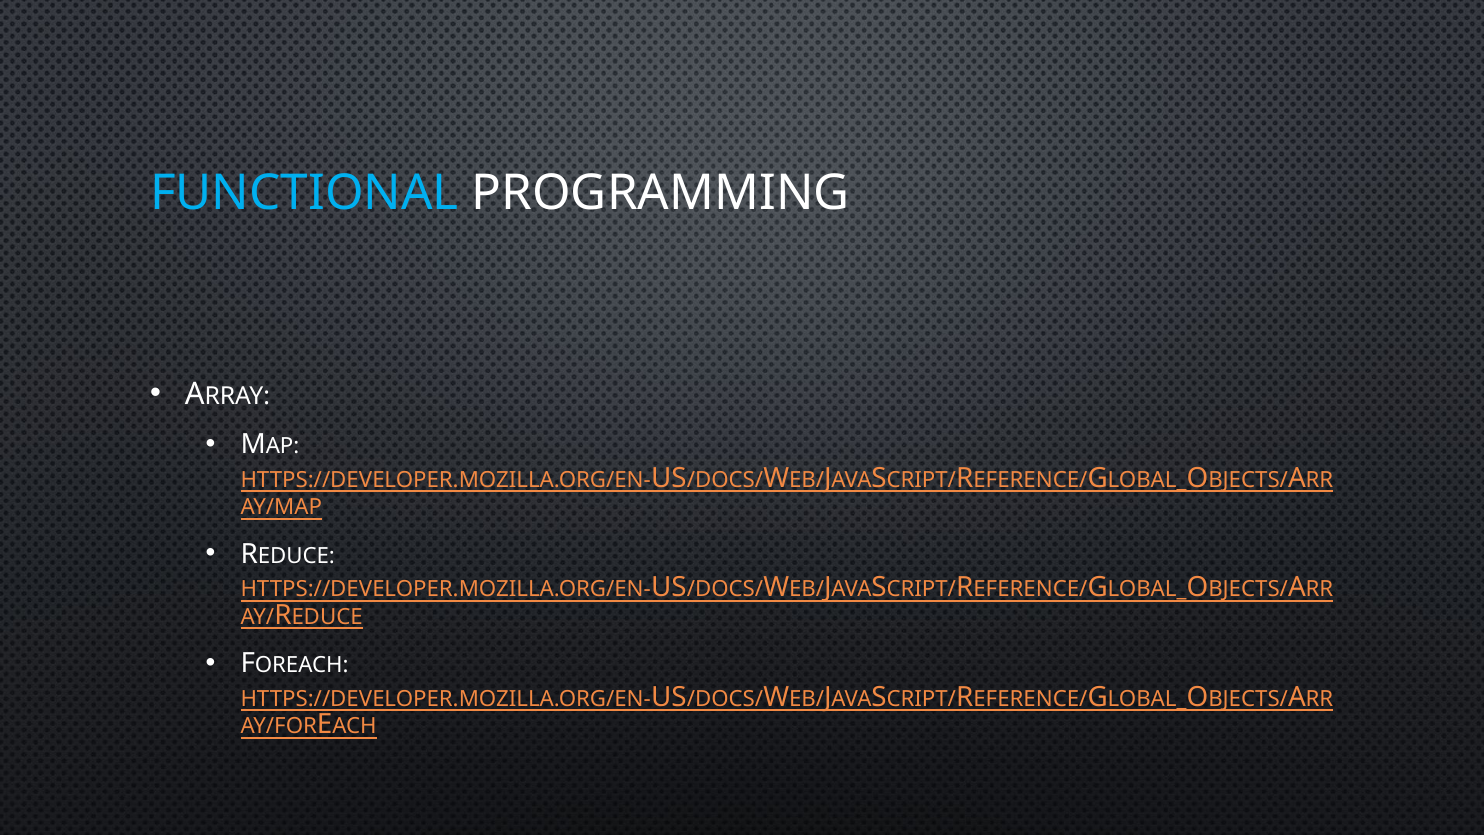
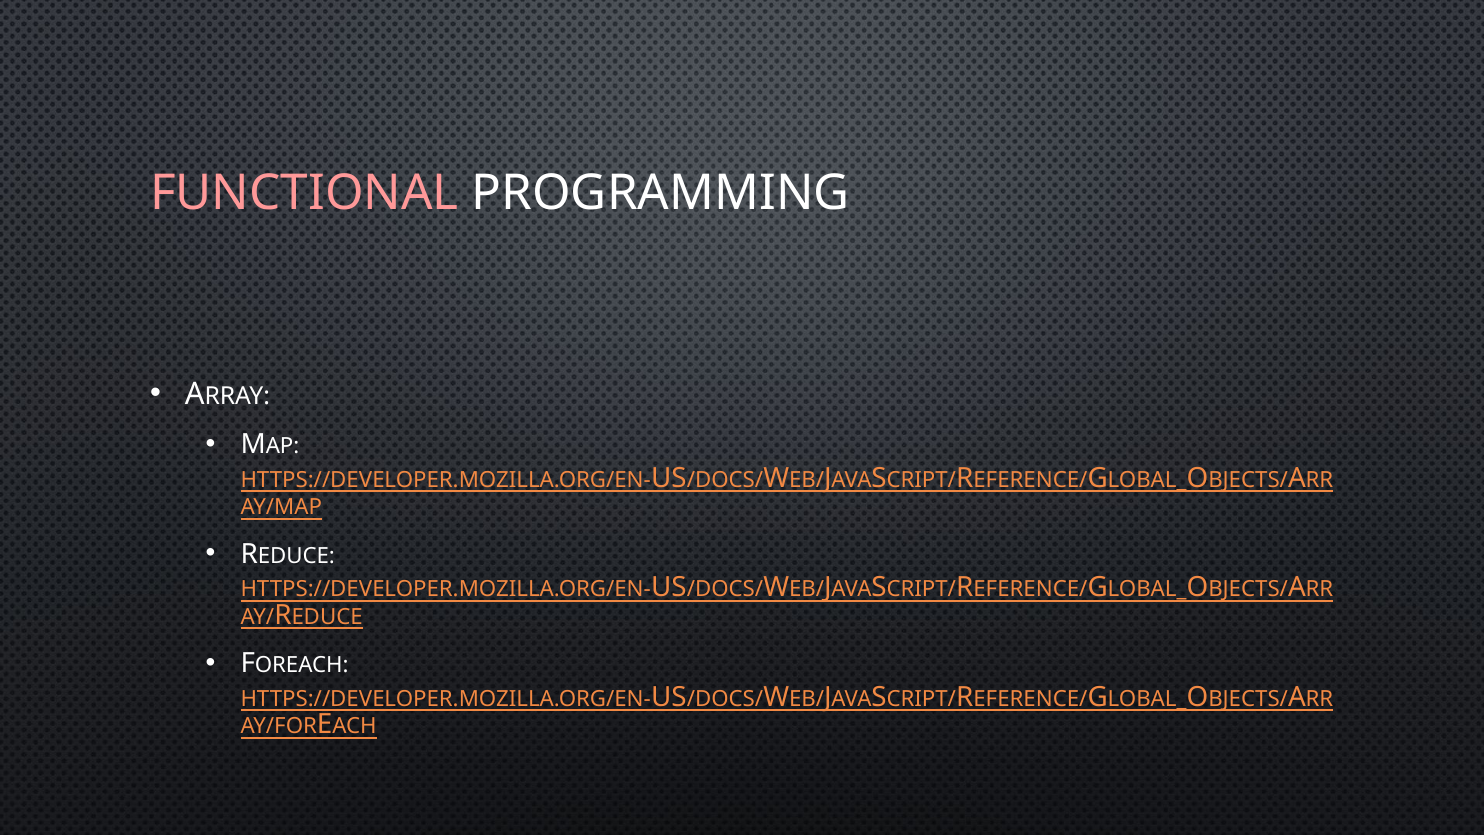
FUNCTIONAL colour: light blue -> pink (304, 194)
